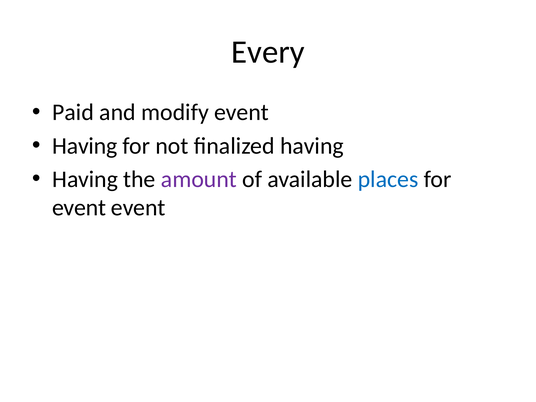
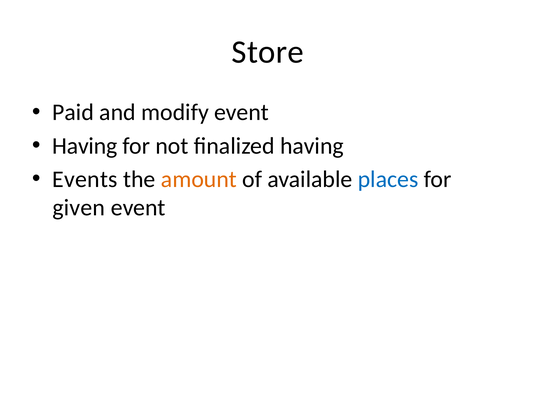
Every: Every -> Store (268, 52)
Having: Having -> Events (85, 179)
amount colour: purple -> orange (199, 179)
event: event -> given (79, 208)
